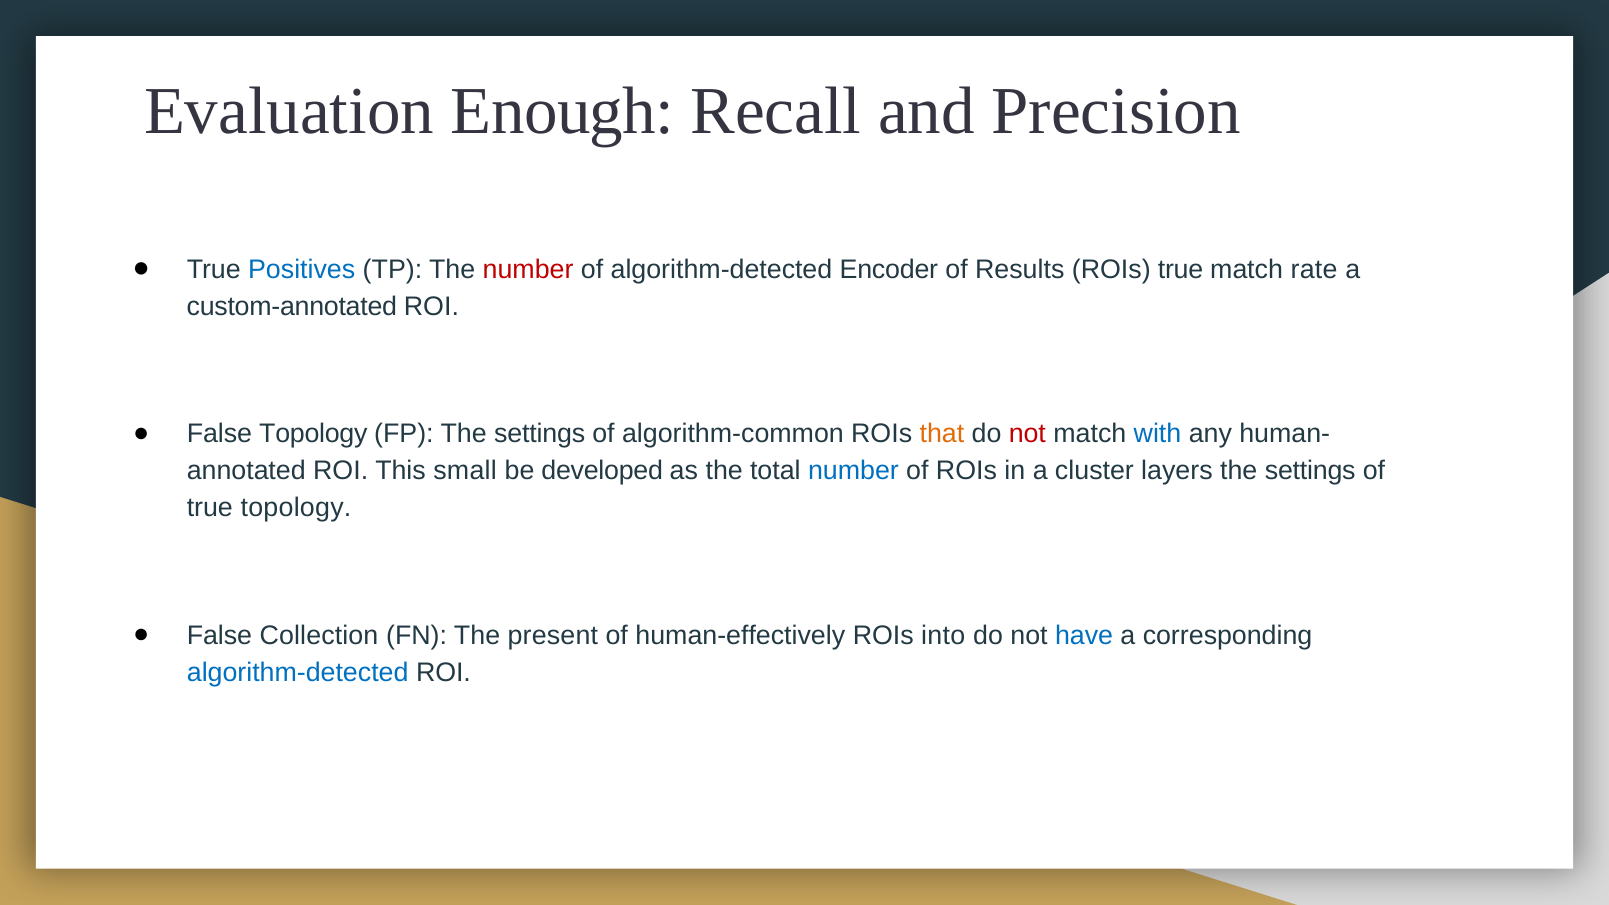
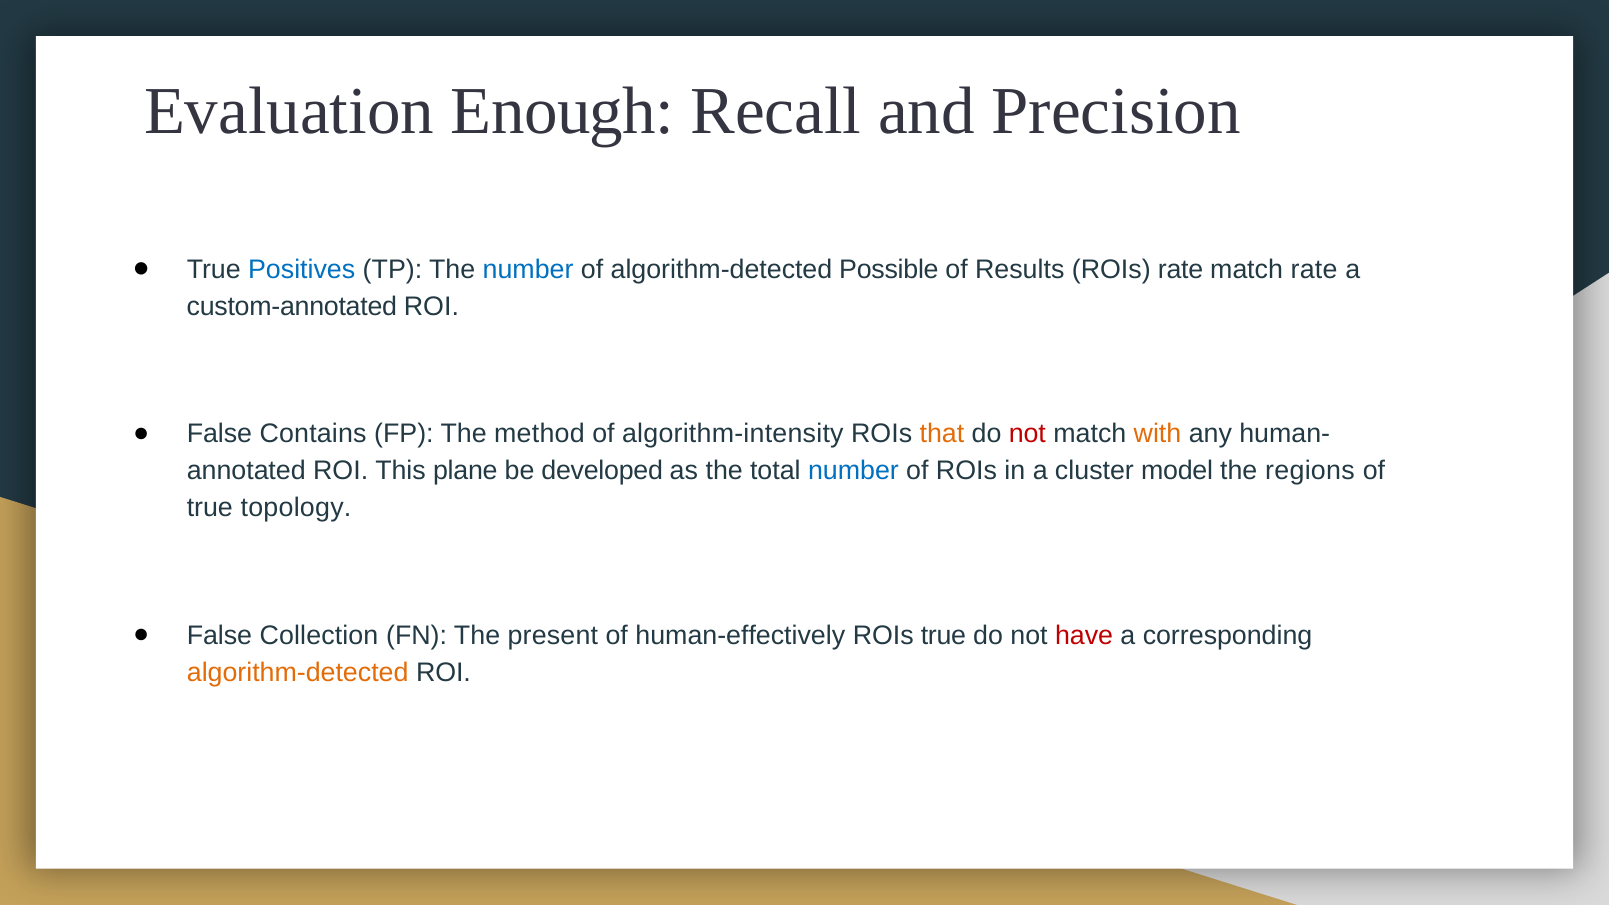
number colour: red -> blue (528, 269)
Encoder: Encoder -> Possible (889, 269)
ROIs true: true -> rate (1181, 269)
False Topology: Topology -> Contains (313, 434)
FP The settings: settings -> method (539, 434)
algorithm-common: algorithm-common -> algorithm-intensity (733, 434)
with colour: blue -> orange (1157, 434)
small: small -> plane (465, 471)
layers: layers -> model (1177, 471)
settings: settings -> regions (1310, 471)
ROIs into: into -> true (943, 636)
have colour: blue -> red (1084, 636)
algorithm-detected colour: blue -> orange (298, 673)
